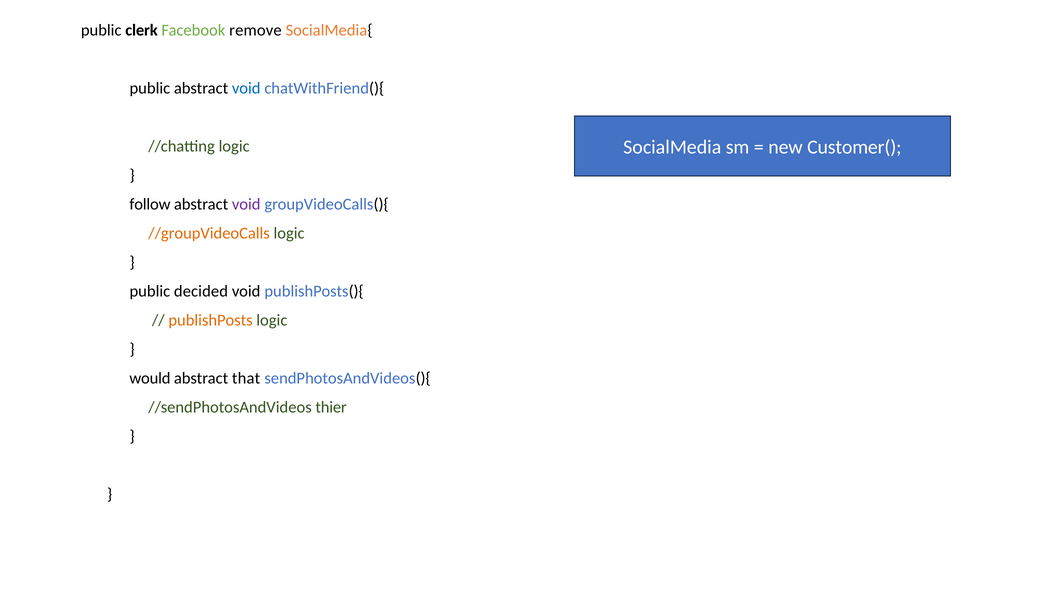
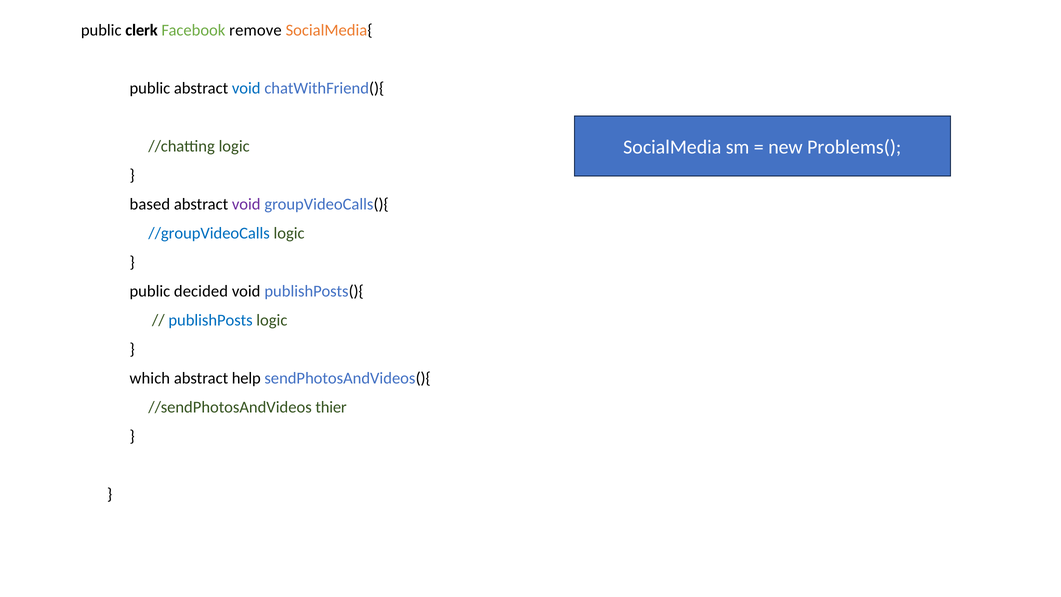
Customer(: Customer( -> Problems( (854, 147)
follow: follow -> based (150, 204)
//groupVideoCalls colour: orange -> blue (209, 233)
publishPosts colour: orange -> blue (211, 320)
would: would -> which (150, 378)
that: that -> help (246, 378)
